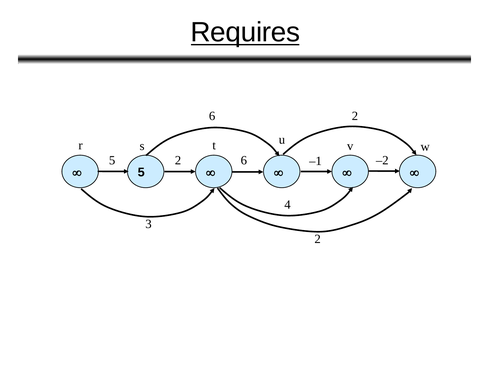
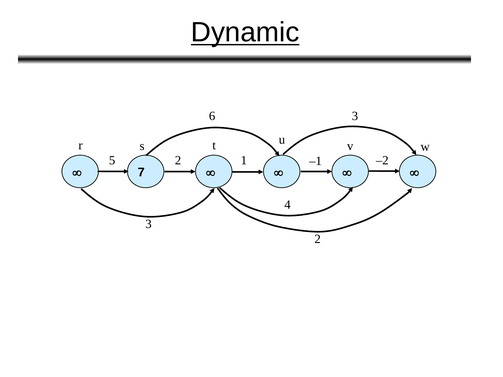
Requires: Requires -> Dynamic (245, 32)
6 2: 2 -> 3 (355, 116)
2 6: 6 -> 1 (244, 160)
5: 5 -> 7 (141, 172)
